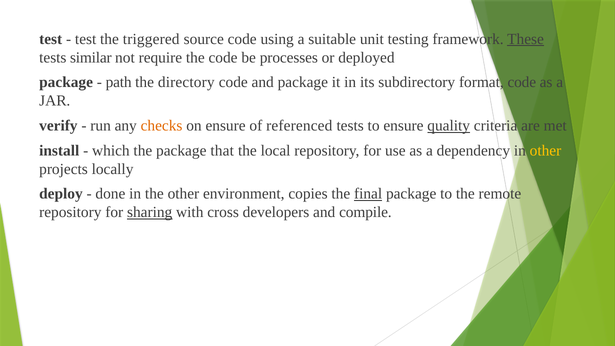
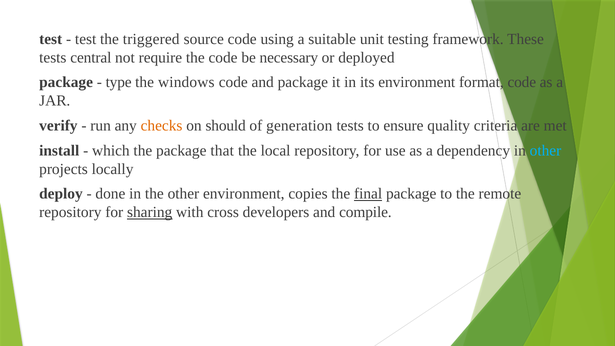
These underline: present -> none (526, 39)
similar: similar -> central (91, 57)
processes: processes -> necessary (289, 57)
path: path -> type (119, 82)
directory: directory -> windows (186, 82)
its subdirectory: subdirectory -> environment (417, 82)
on ensure: ensure -> should (226, 126)
referenced: referenced -> generation (299, 126)
quality underline: present -> none (449, 126)
other colour: yellow -> light blue (545, 151)
